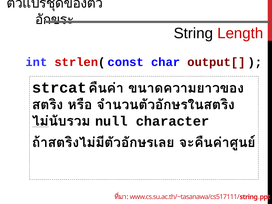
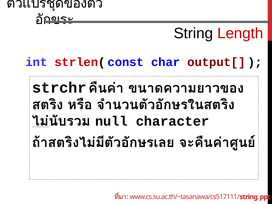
strcat: strcat -> strchr (59, 88)
